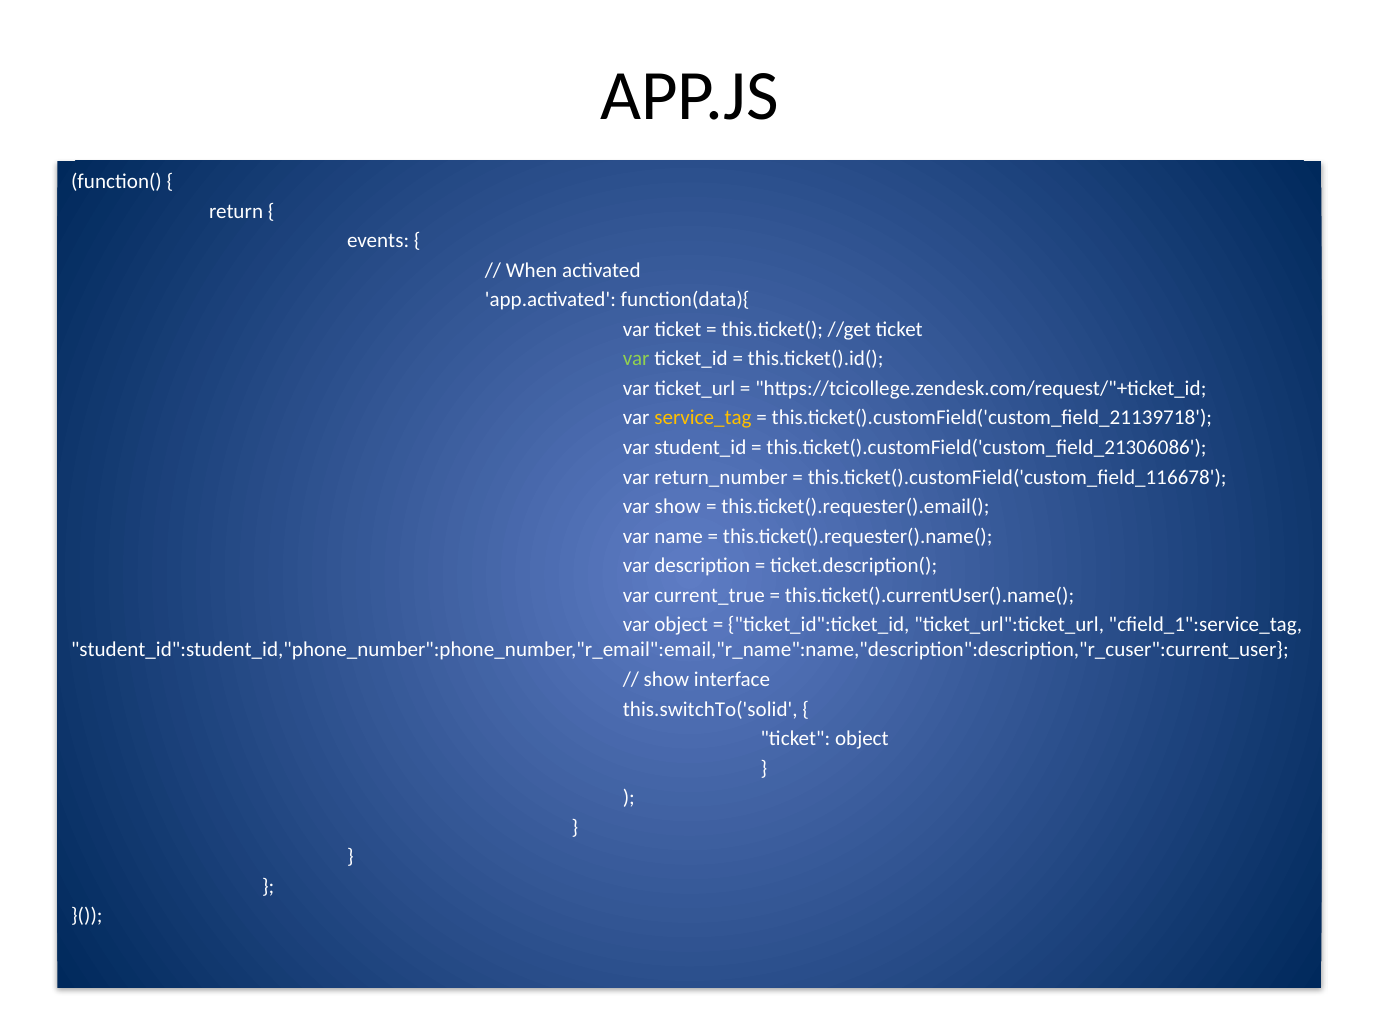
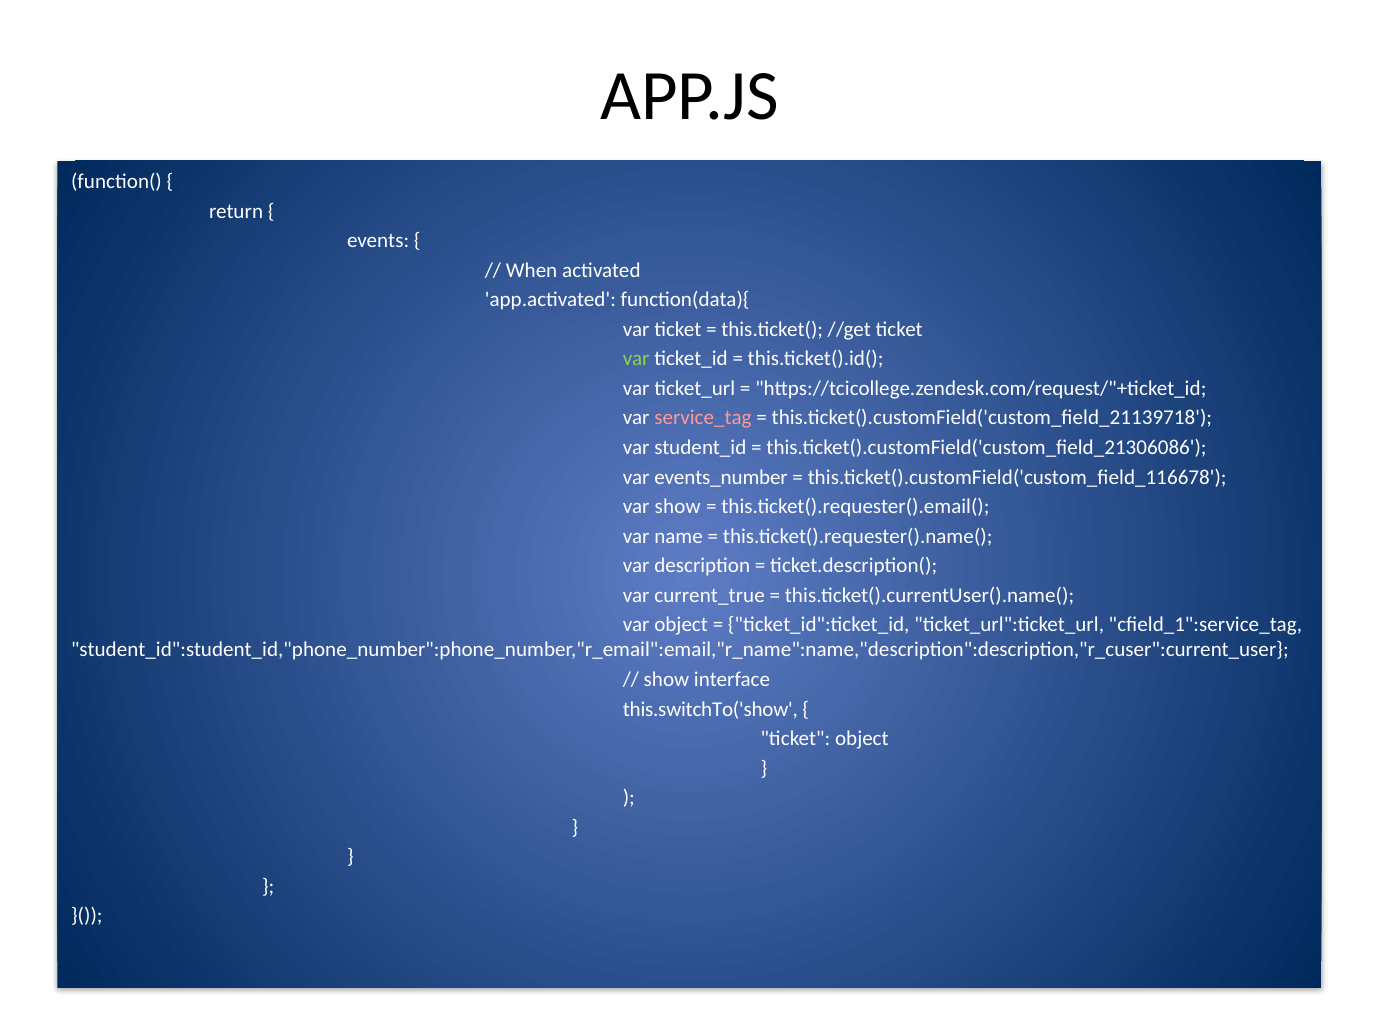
service_tag colour: yellow -> pink (703, 418)
return_number: return_number -> events_number (721, 477)
this.switchTo('solid: this.switchTo('solid -> this.switchTo('show (710, 709)
